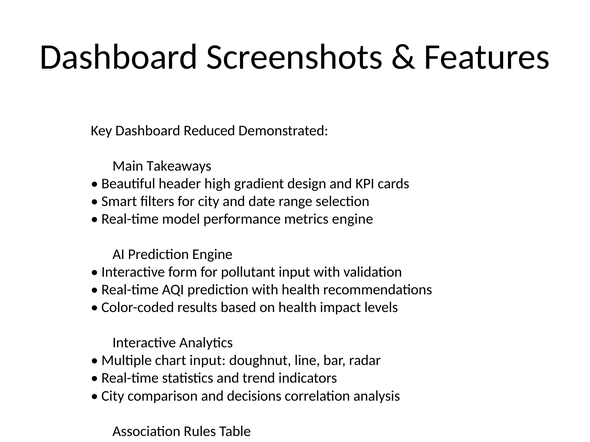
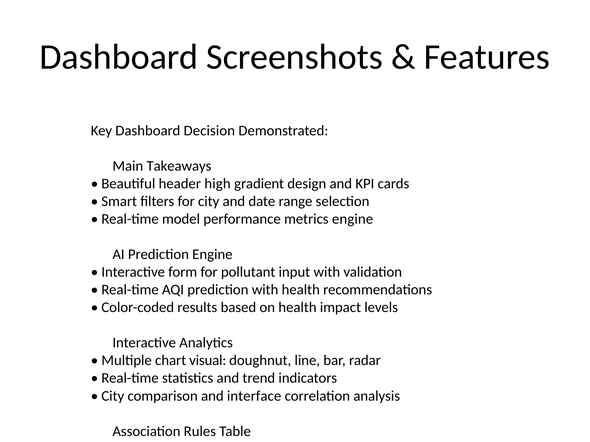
Reduced: Reduced -> Decision (209, 131)
chart input: input -> visual (208, 361)
decisions: decisions -> interface (254, 396)
